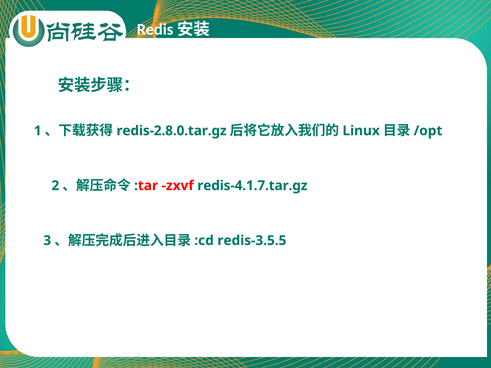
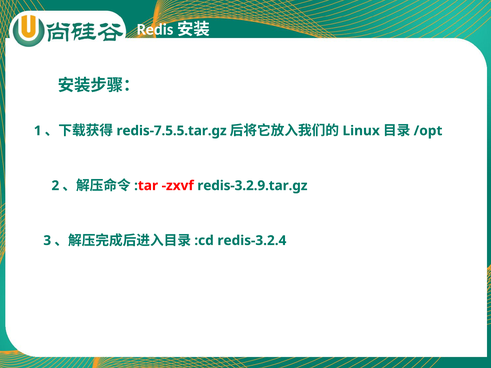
redis-2.8.0.tar.gz: redis-2.8.0.tar.gz -> redis-7.5.5.tar.gz (172, 131)
redis-4.1.7.tar.gz: redis-4.1.7.tar.gz -> redis-3.2.9.tar.gz (252, 186)
redis-3.5.5: redis-3.5.5 -> redis-3.2.4 (252, 241)
